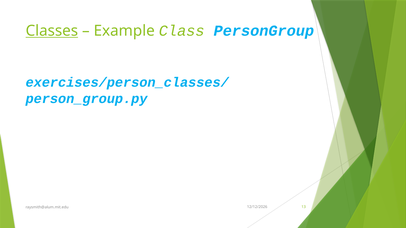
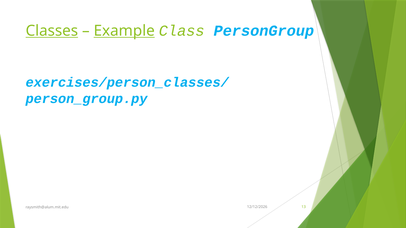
Example underline: none -> present (124, 31)
